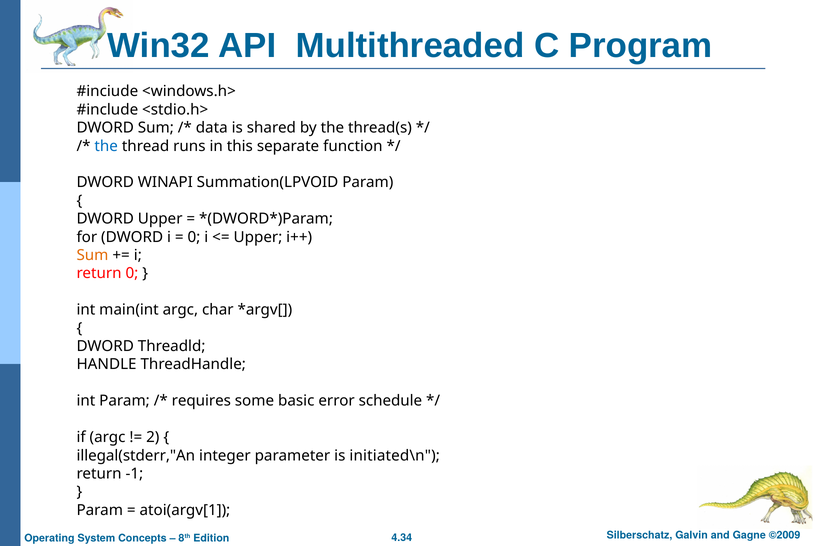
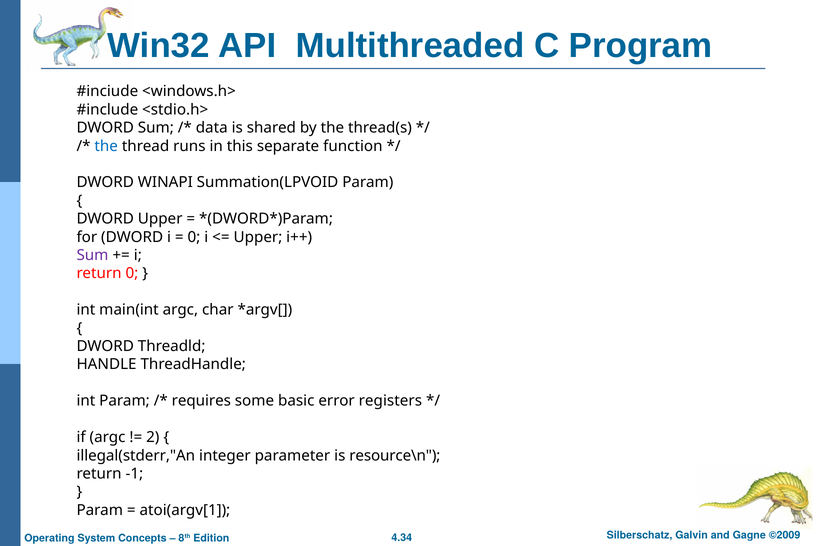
Sum colour: orange -> purple (92, 256)
schedule: schedule -> registers (390, 401)
initiated\n: initiated\n -> resource\n (395, 456)
